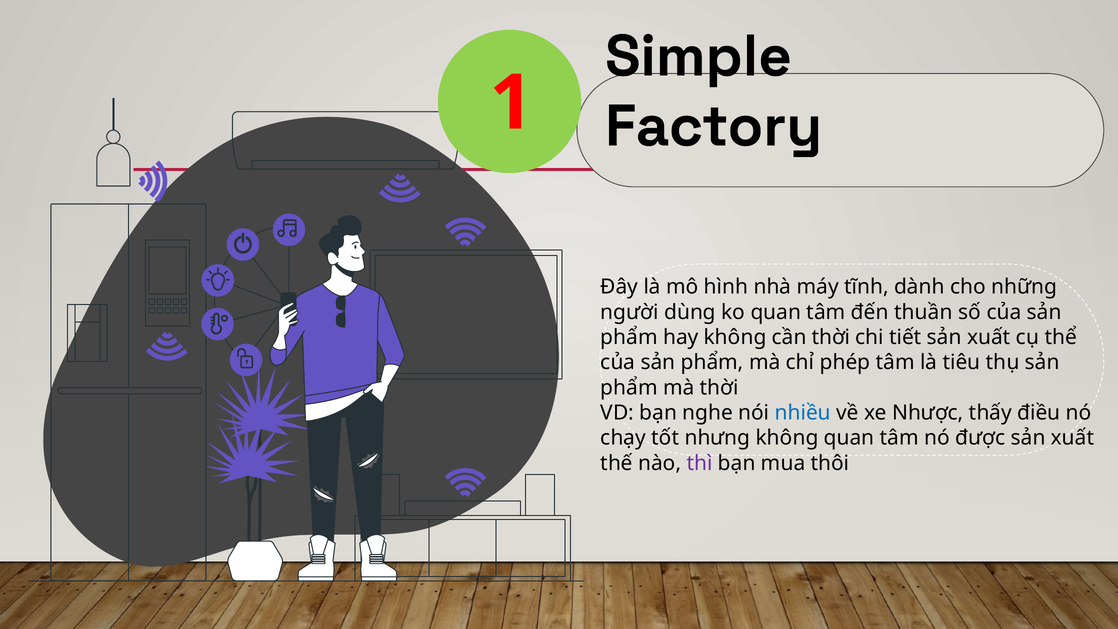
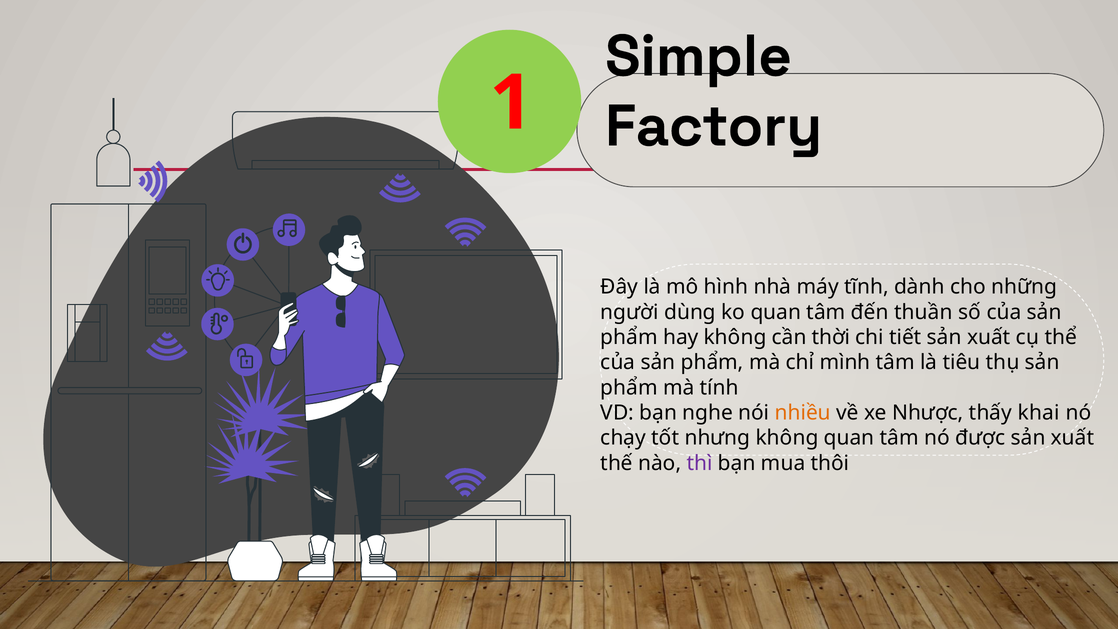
phép: phép -> mình (845, 362)
mà thời: thời -> tính (719, 388)
nhiều colour: blue -> orange (803, 413)
điều: điều -> khai (1039, 413)
